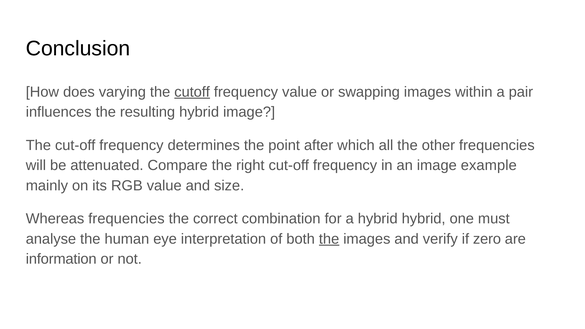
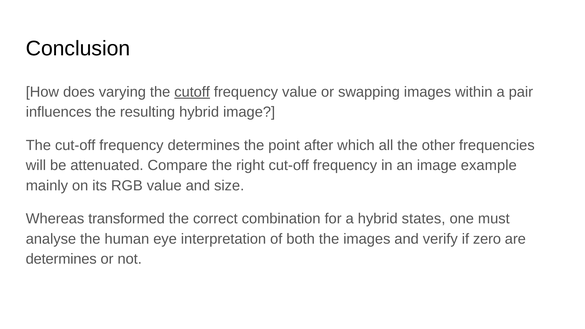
Whereas frequencies: frequencies -> transformed (127, 219)
hybrid hybrid: hybrid -> states (424, 219)
the underline: present -> none (329, 239)
information: information -> determines (61, 259)
